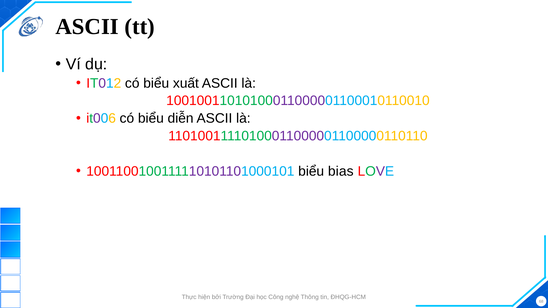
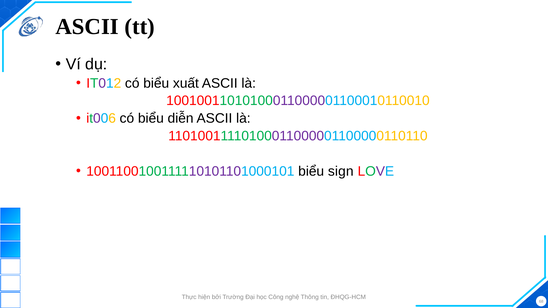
bias: bias -> sign (341, 171)
